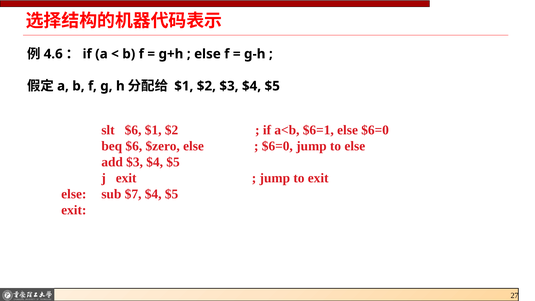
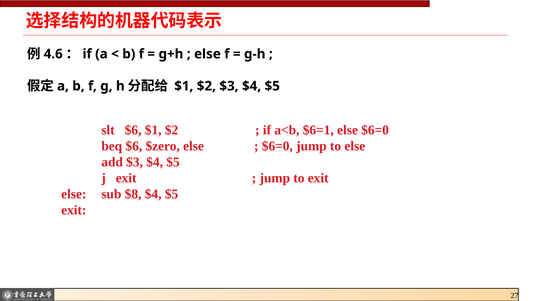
$7: $7 -> $8 (133, 194)
